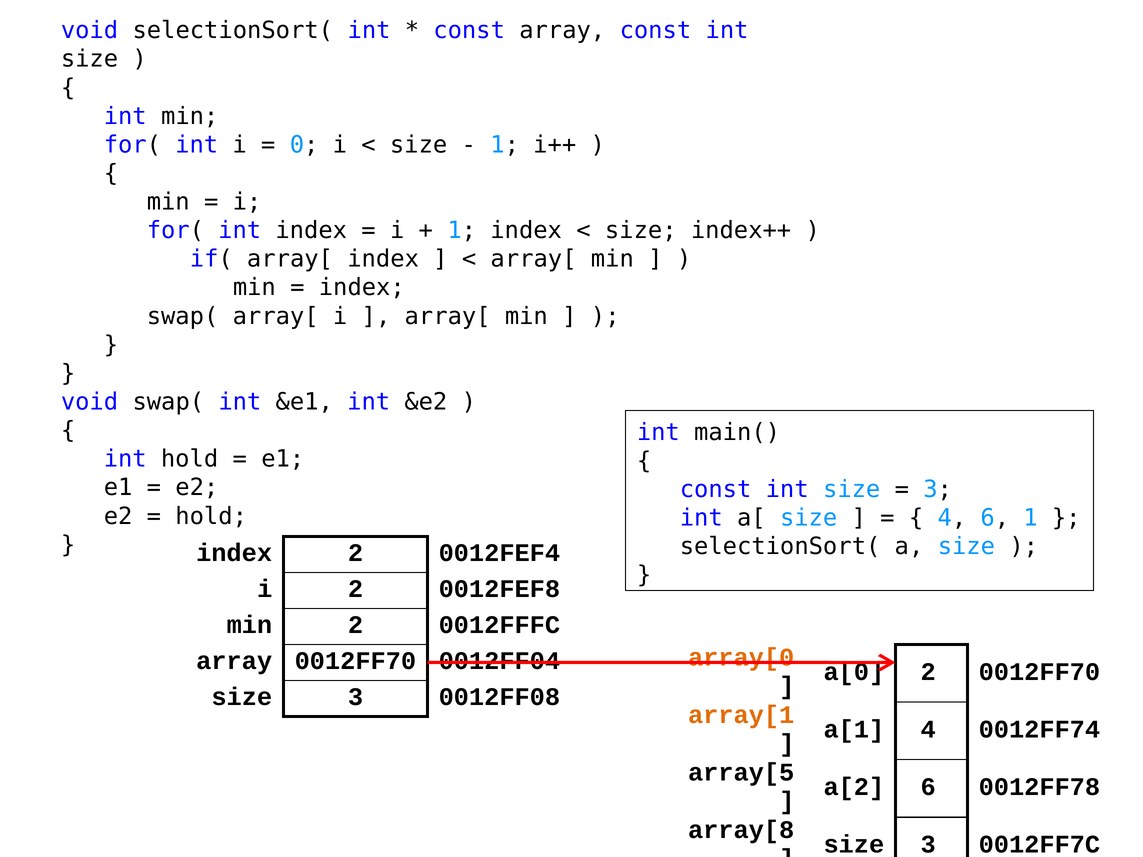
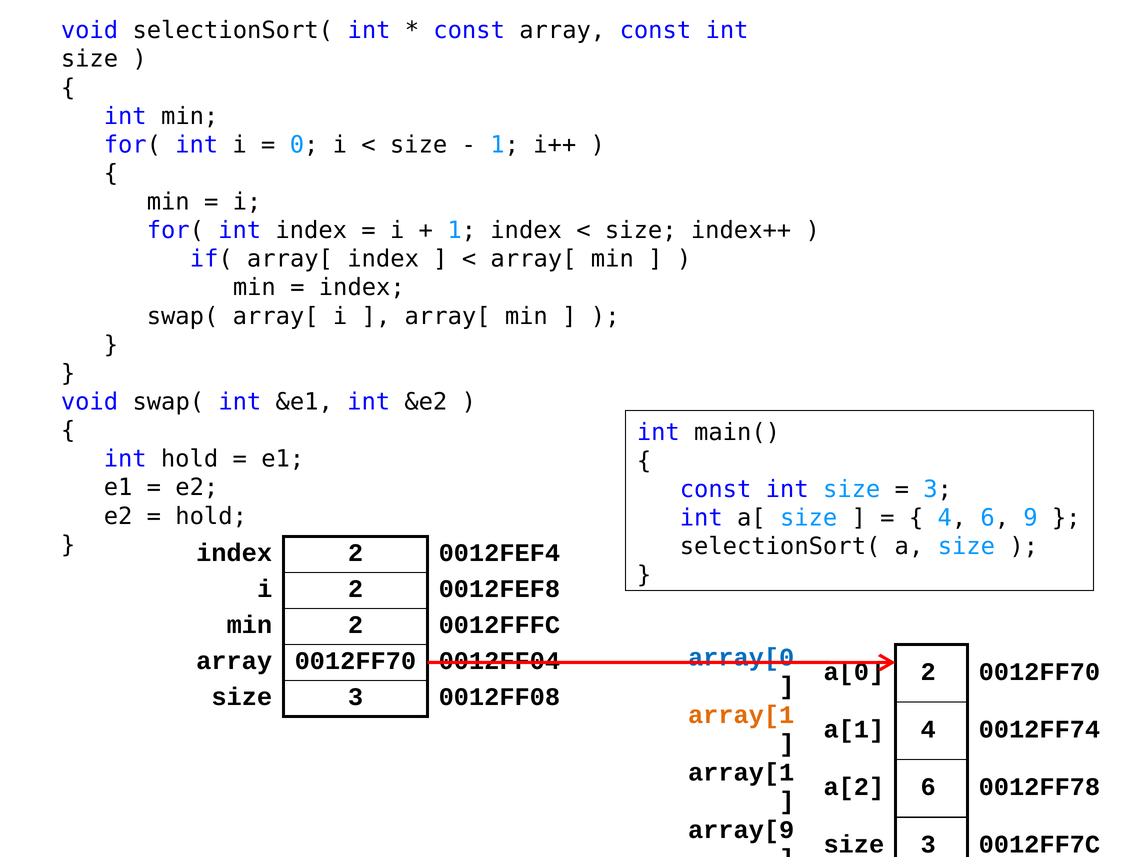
6 1: 1 -> 9 (1031, 518)
array[0 colour: orange -> blue (741, 657)
array[5: array[5 -> array[1 (741, 773)
array[8: array[8 -> array[9 (741, 830)
